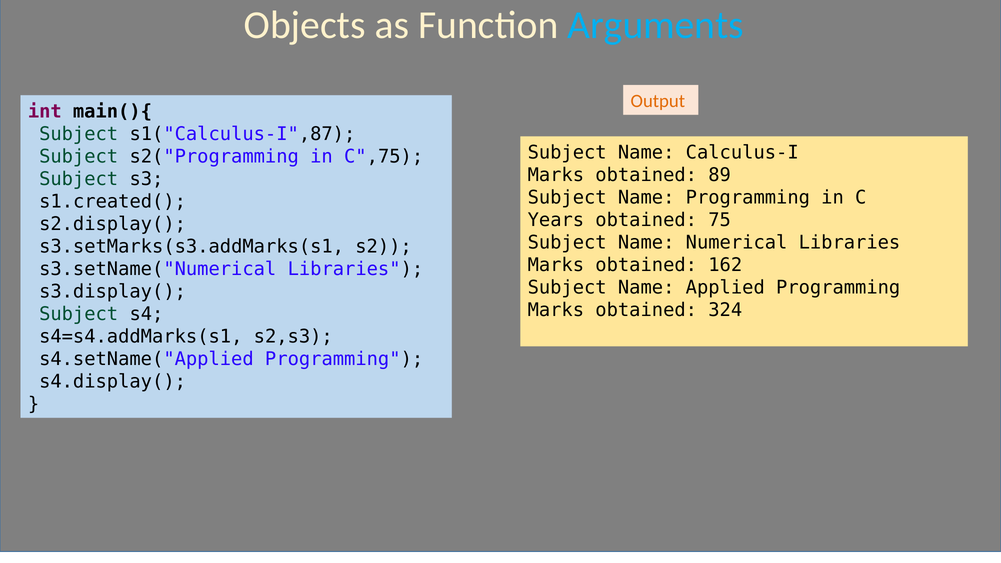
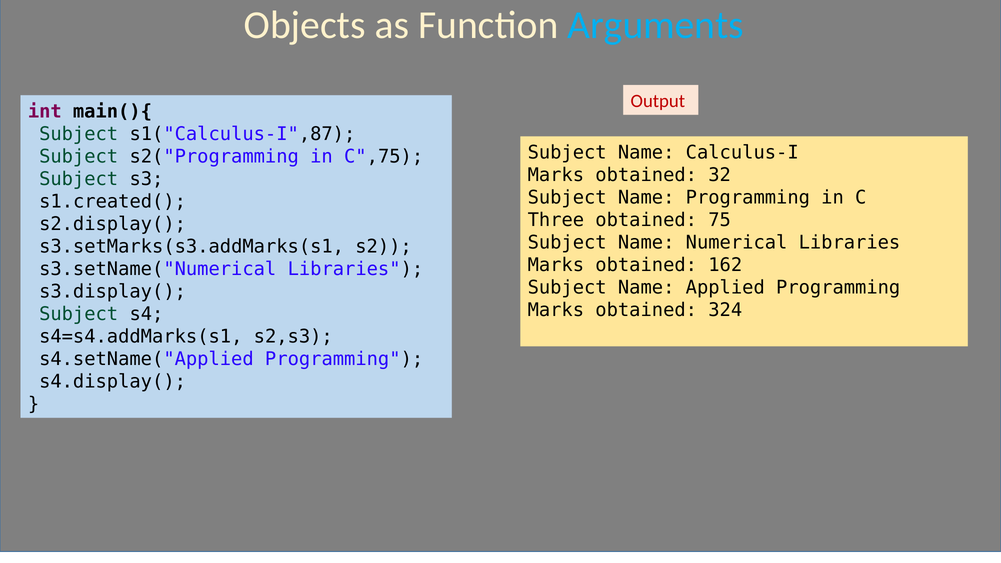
Output colour: orange -> red (658, 101)
89: 89 -> 32 (720, 175)
Years: Years -> Three (556, 220)
